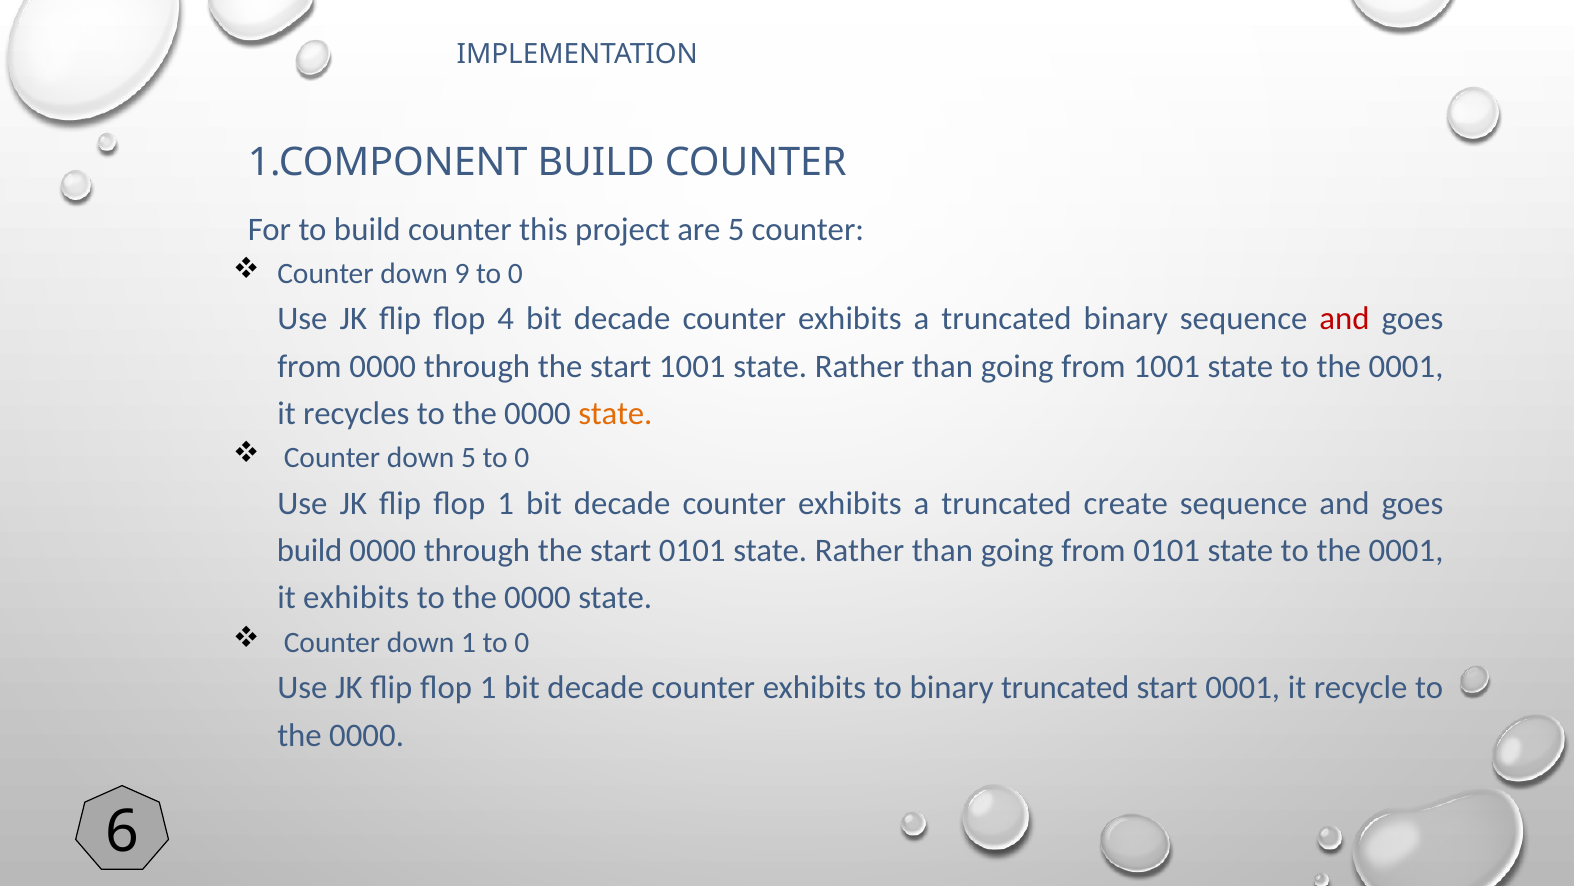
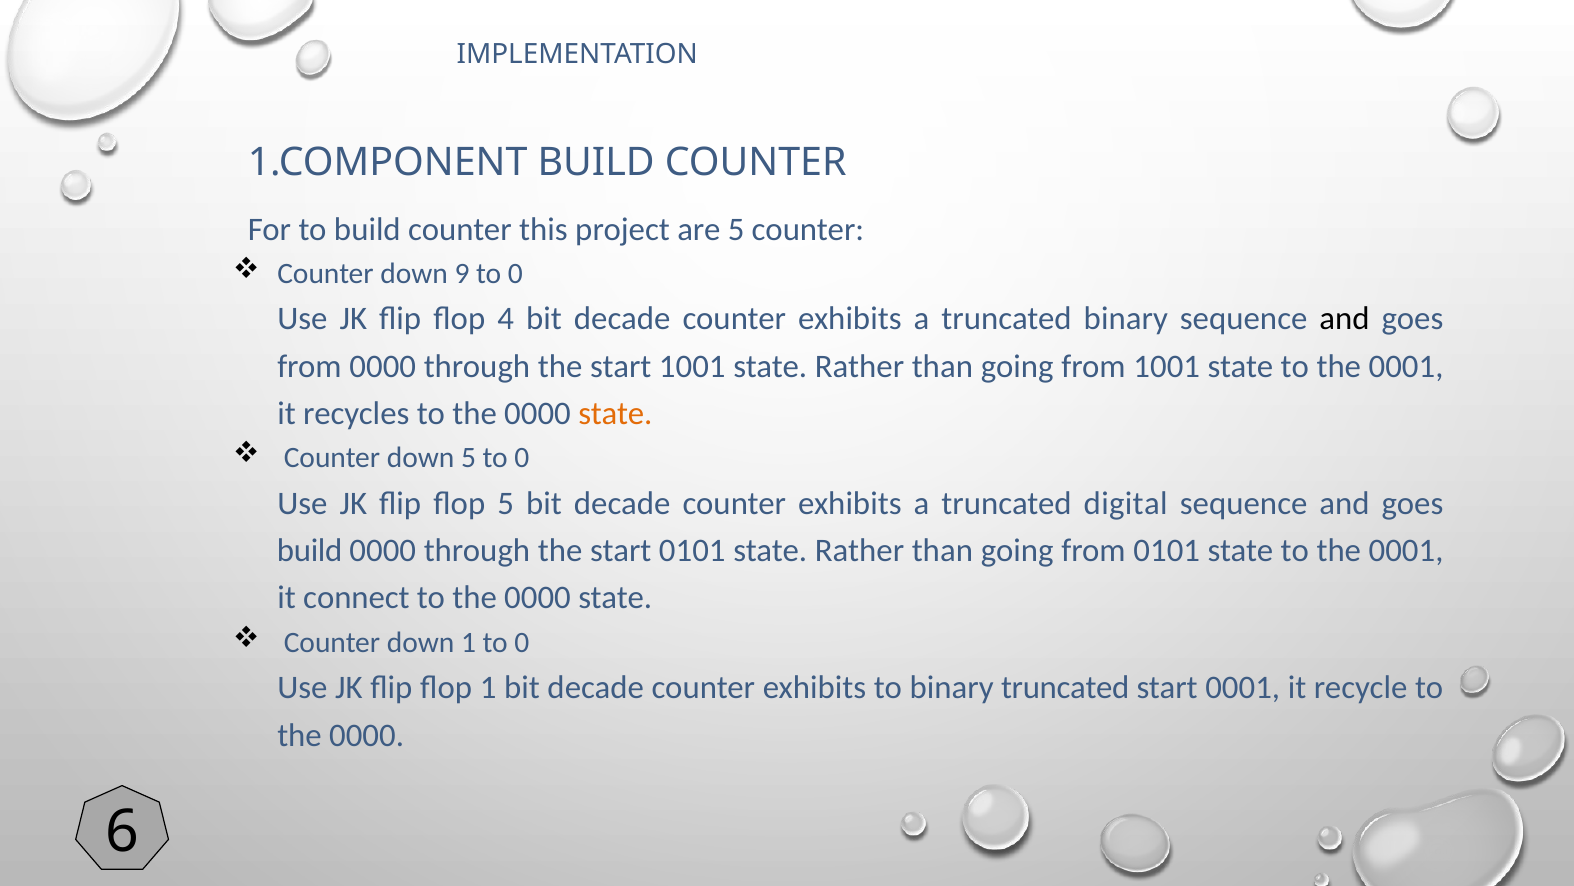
and colour: red -> black (1345, 319)
1: 1 -> 5 (506, 503)
create: create -> digital (1126, 503)
it exhibits: exhibits -> connect (356, 598)
